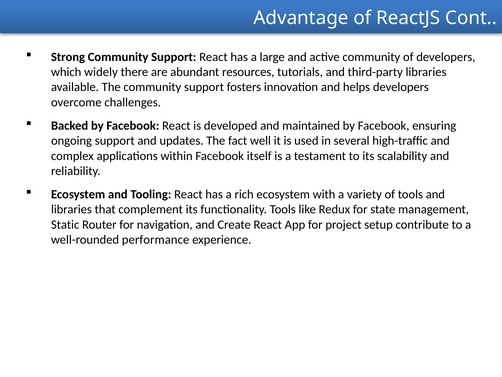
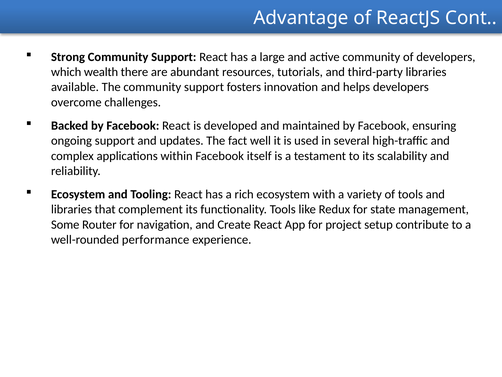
widely: widely -> wealth (101, 72)
Static: Static -> Some (65, 224)
